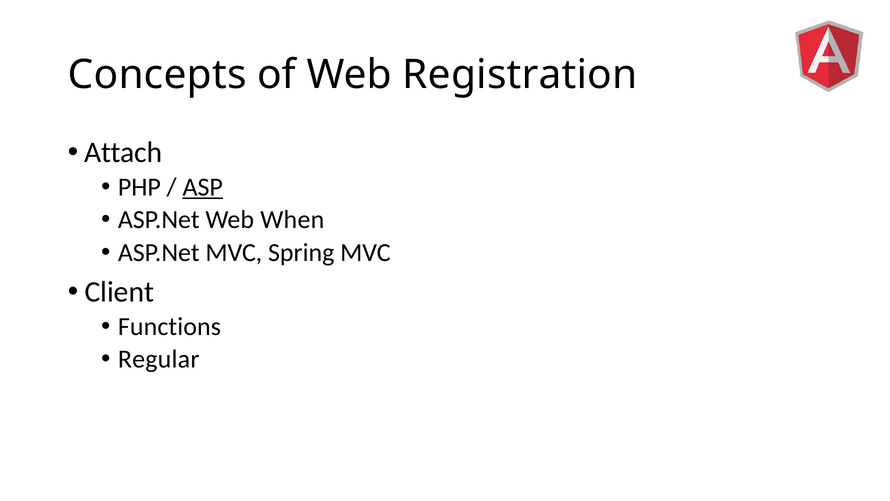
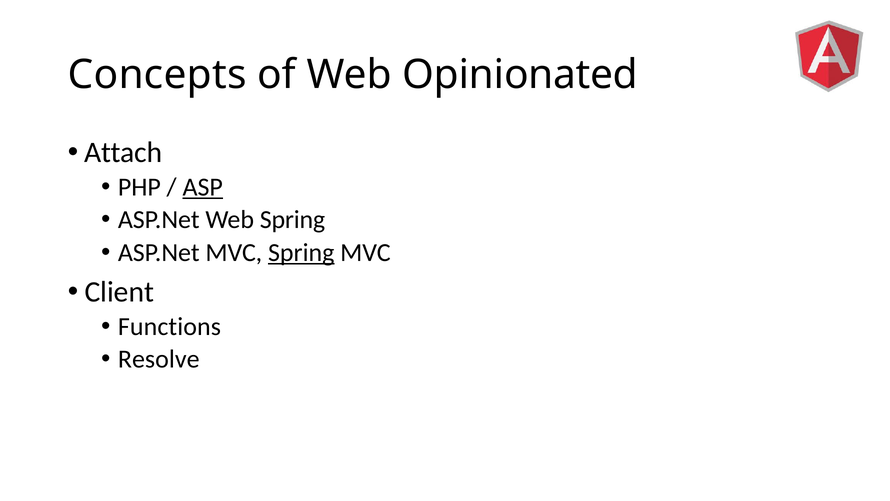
Registration: Registration -> Opinionated (520, 75)
Web When: When -> Spring (293, 220)
Spring underline: none -> present (301, 252)
Regular: Regular -> Resolve (159, 359)
